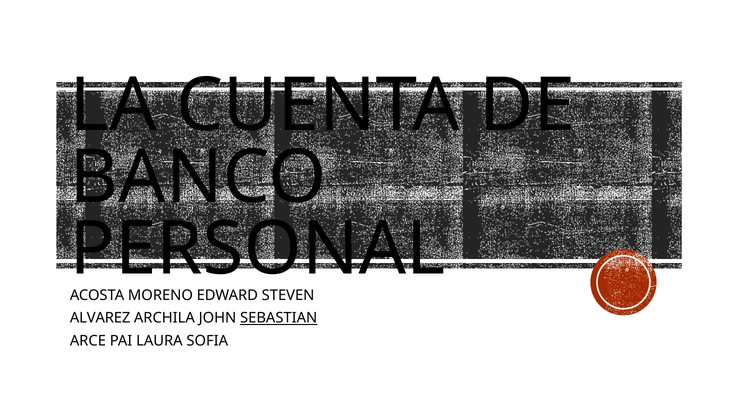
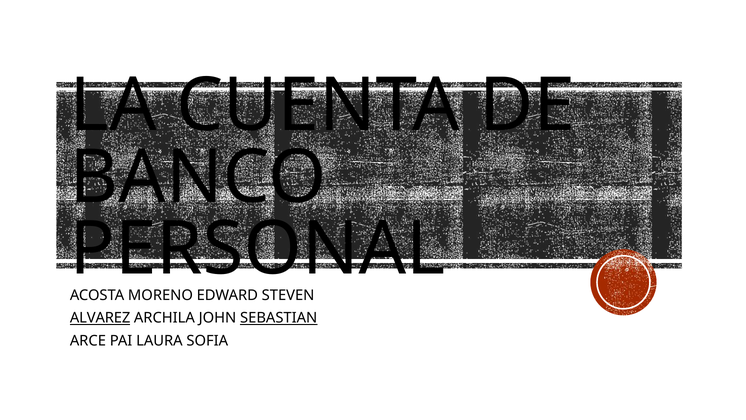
ALVAREZ underline: none -> present (100, 318)
